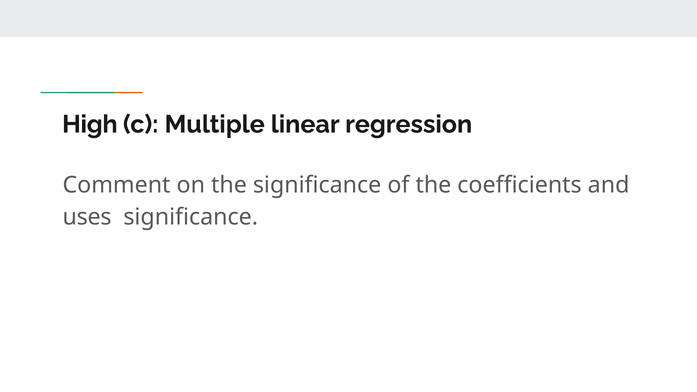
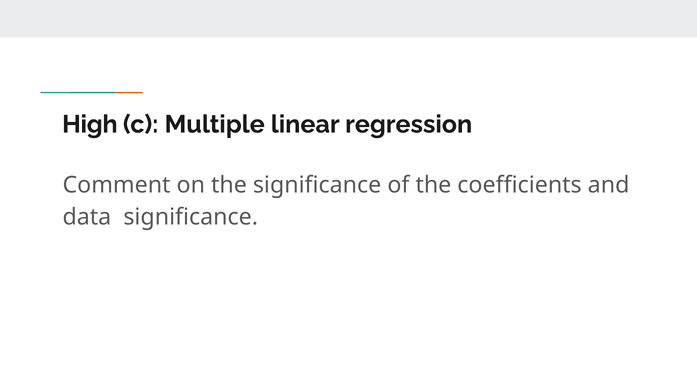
uses: uses -> data (87, 217)
